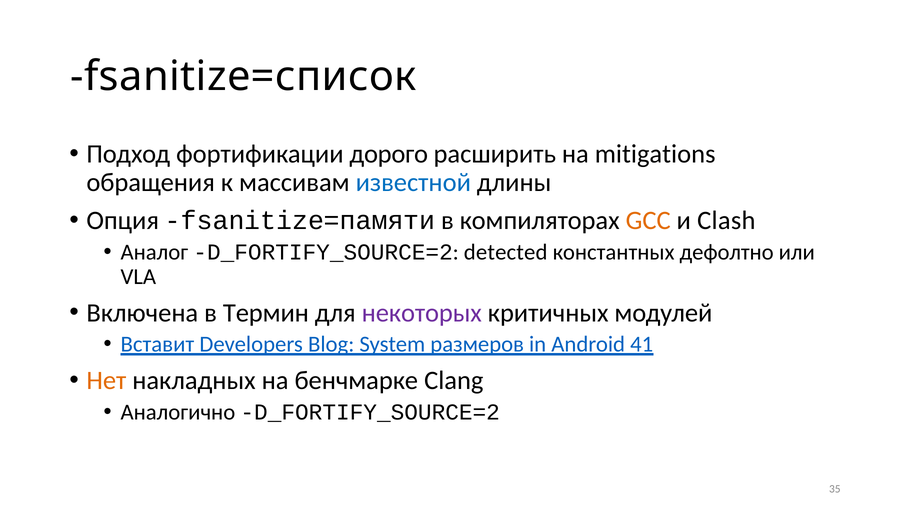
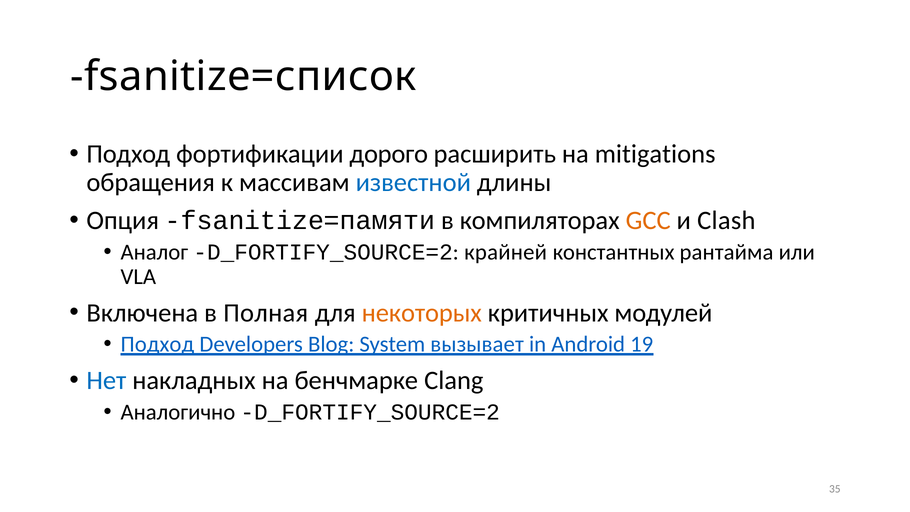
detected: detected -> крайней (506, 252)
дефолтно: дефолтно -> рантайма (727, 252)
Термин: Термин -> Полная (266, 313)
некоторых colour: purple -> orange (422, 313)
Вставит: Вставит -> Подход (157, 344)
размеров: размеров -> вызывает (477, 344)
41: 41 -> 19 (642, 344)
Нет colour: orange -> blue (106, 381)
